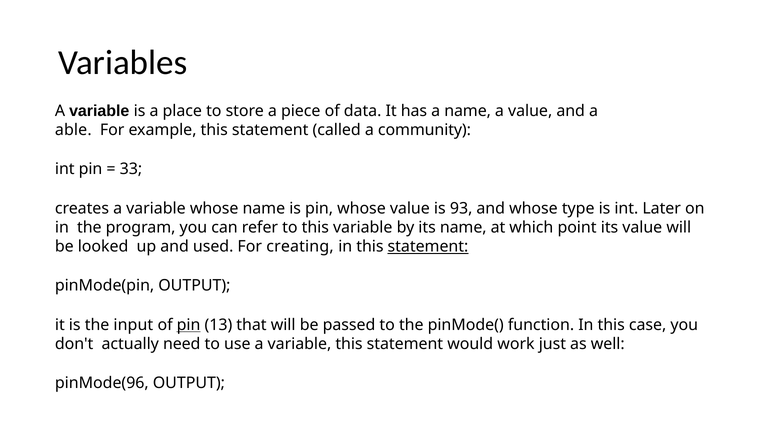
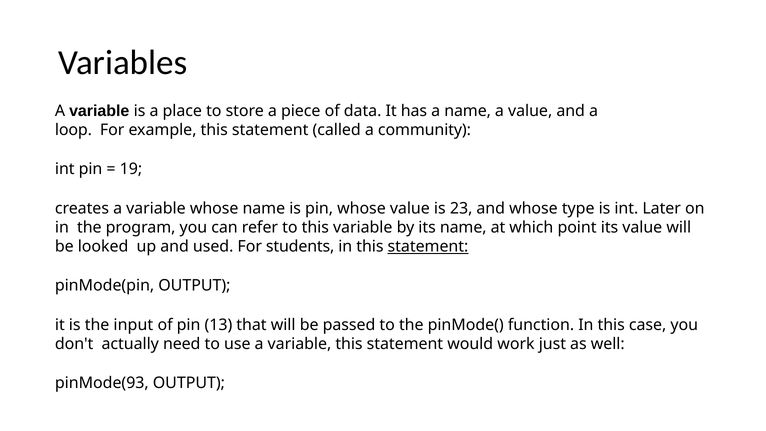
able: able -> loop (73, 130)
33: 33 -> 19 (131, 169)
93: 93 -> 23 (461, 208)
creating: creating -> students (300, 247)
pin underline: present -> none (189, 325)
pinMode(96: pinMode(96 -> pinMode(93 (102, 383)
